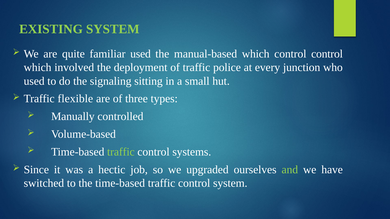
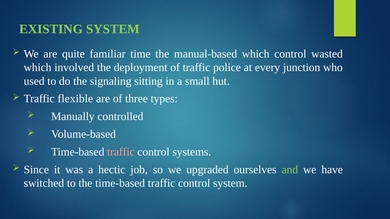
familiar used: used -> time (140, 54)
control control: control -> wasted (327, 54)
traffic colour: light green -> pink (121, 152)
